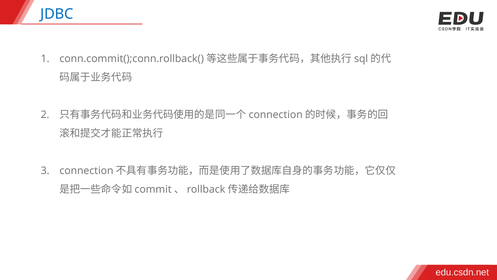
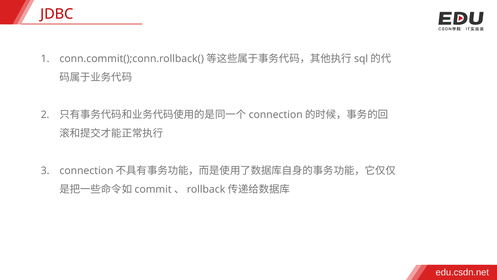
JDBC colour: blue -> red (57, 14)
